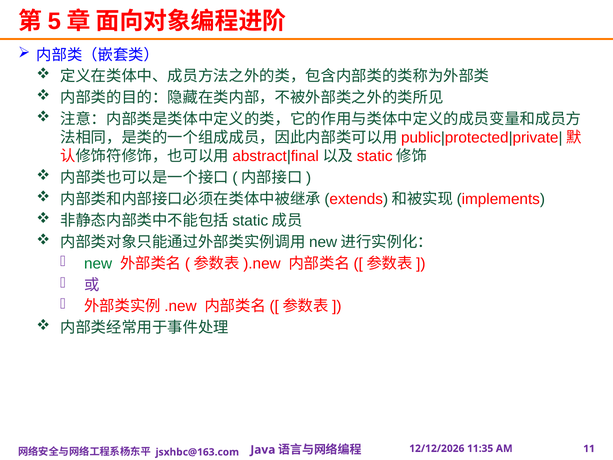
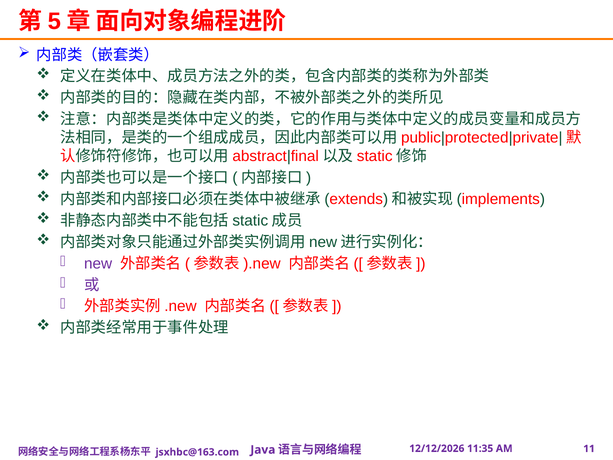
new colour: green -> purple (98, 263)
